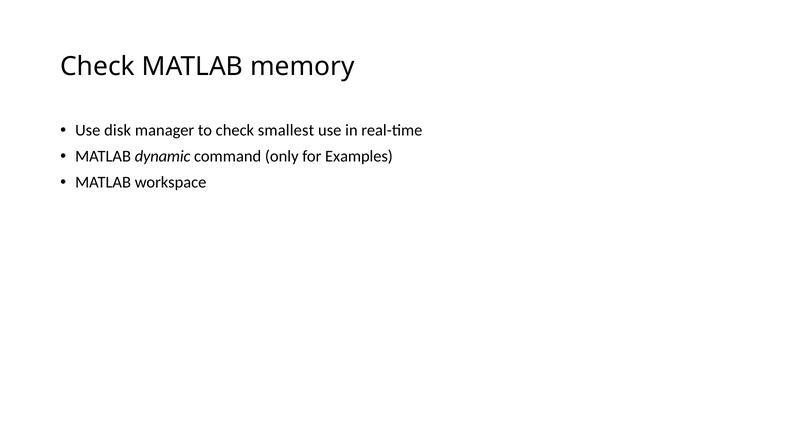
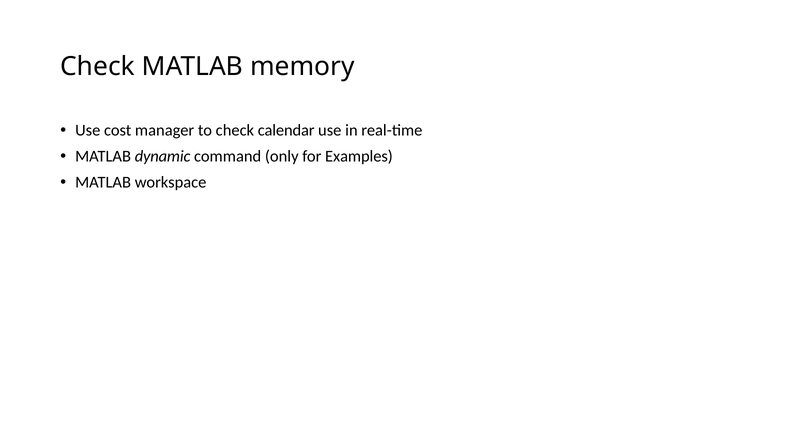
disk: disk -> cost (118, 130)
smallest: smallest -> calendar (286, 130)
